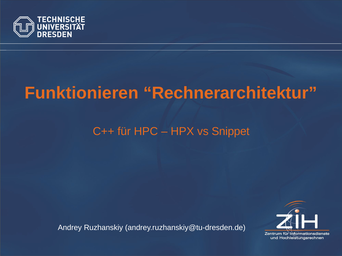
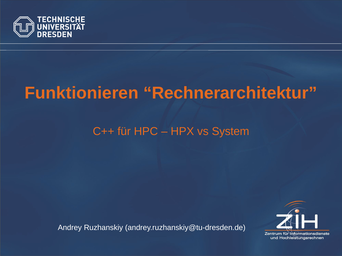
Snippet: Snippet -> System (231, 132)
